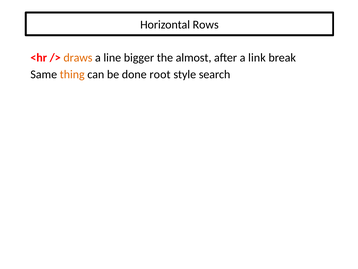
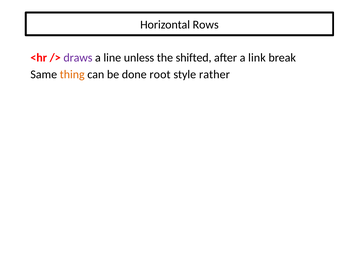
draws colour: orange -> purple (78, 58)
bigger: bigger -> unless (139, 58)
almost: almost -> shifted (194, 58)
search: search -> rather (214, 74)
